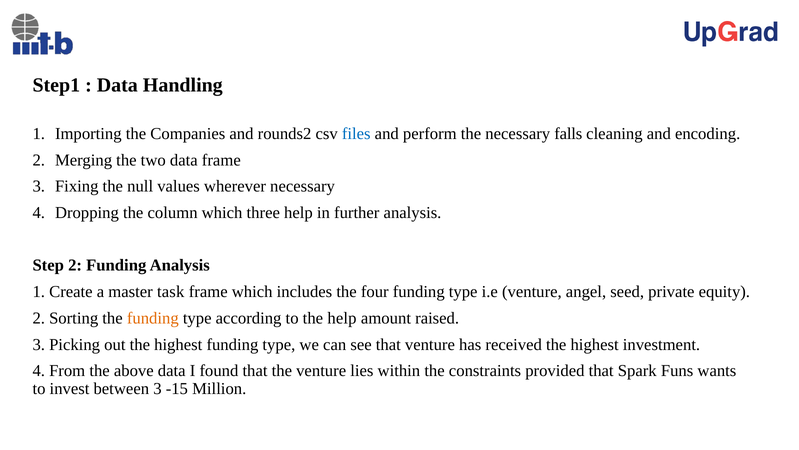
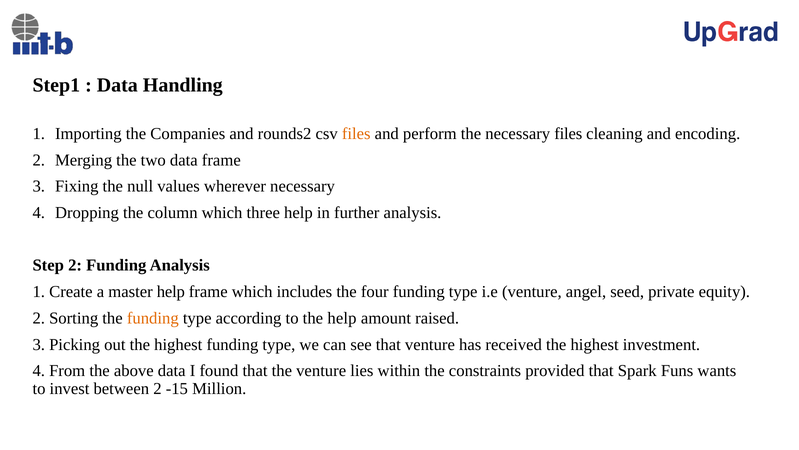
files colour: blue -> orange (356, 133)
necessary falls: falls -> files (568, 133)
master task: task -> help (171, 291)
between 3: 3 -> 2 (157, 388)
